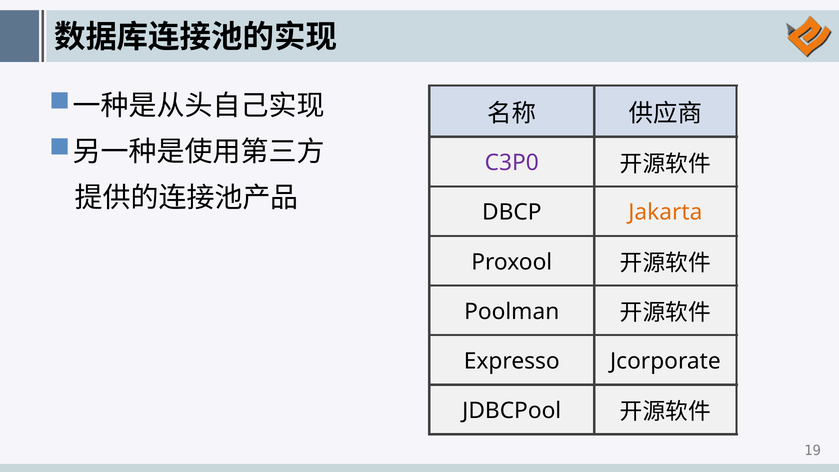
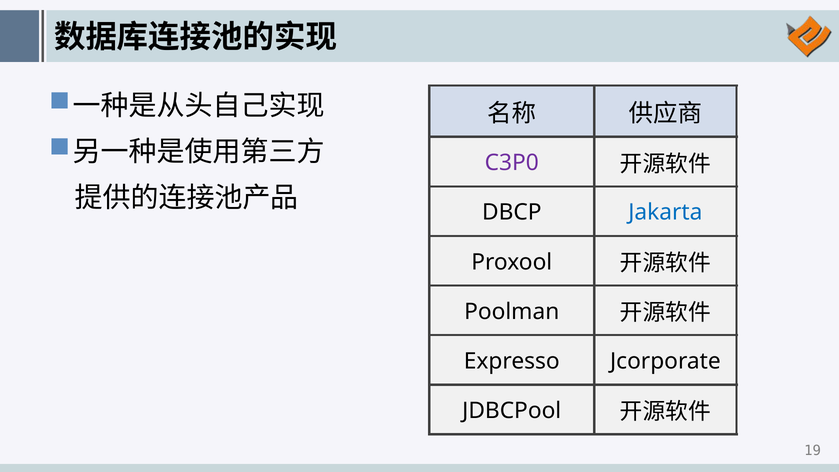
Jakarta colour: orange -> blue (665, 212)
